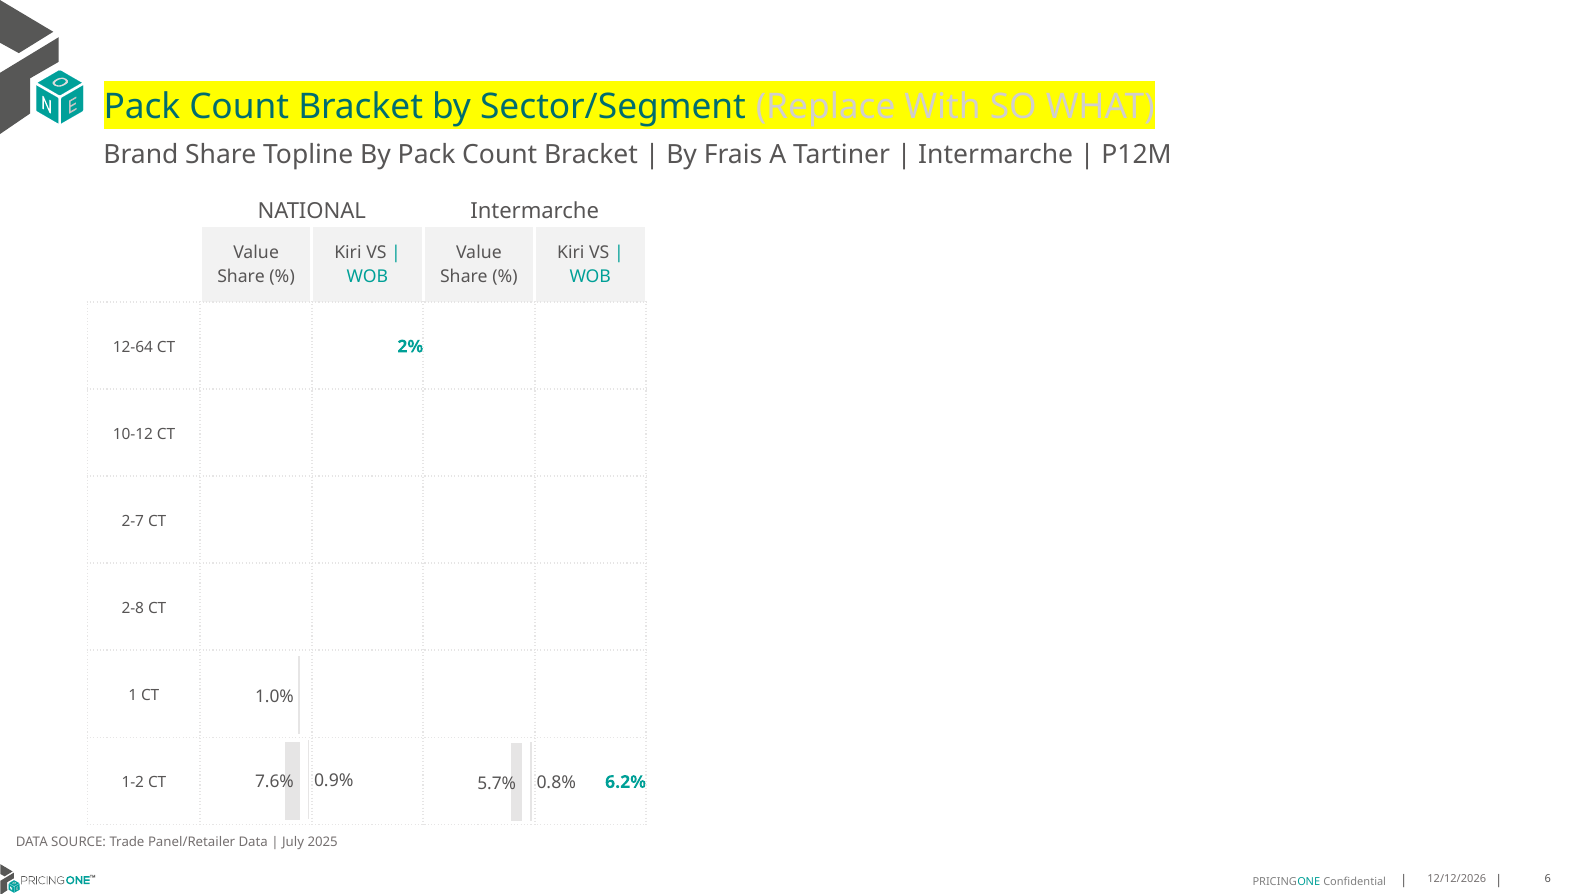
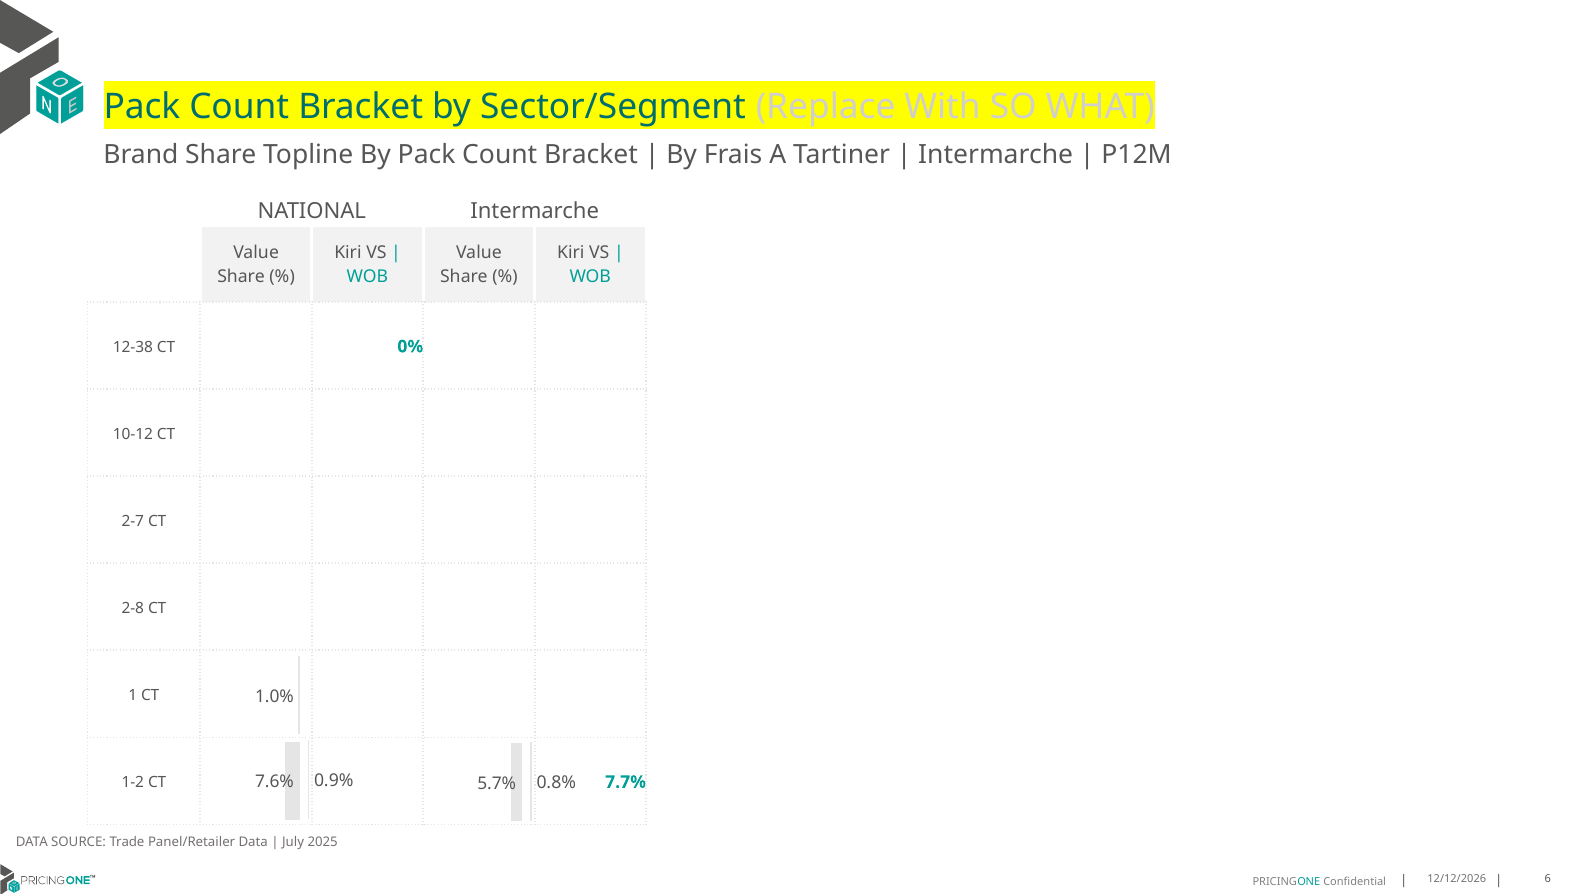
12-64: 12-64 -> 12-38 (133, 347)
2%: 2% -> 0% (410, 347)
6.2%: 6.2% -> 7.7% (626, 782)
